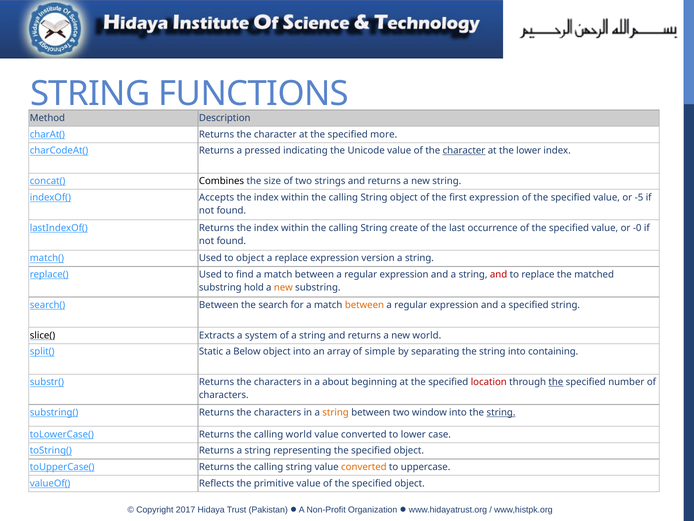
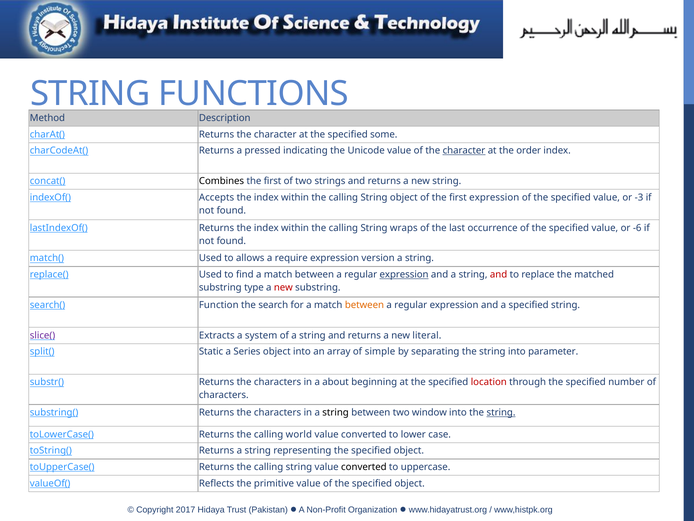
more: more -> some (384, 134)
the lower: lower -> order (529, 151)
size: size -> first (273, 181)
-5: -5 -> -3 (639, 197)
create: create -> wraps (404, 228)
-0: -0 -> -6 (637, 228)
to object: object -> allows (250, 258)
a replace: replace -> require (291, 258)
expression underline: none -> present (404, 274)
hold: hold -> type (254, 287)
new colour: orange -> red (283, 287)
search( Between: Between -> Function (219, 305)
slice( colour: black -> purple (43, 335)
new world: world -> literal (427, 335)
Below: Below -> Series (247, 351)
containing: containing -> parameter (553, 351)
the underline: present -> none (556, 382)
string colour: orange -> black (336, 412)
converted colour: orange -> black (364, 467)
